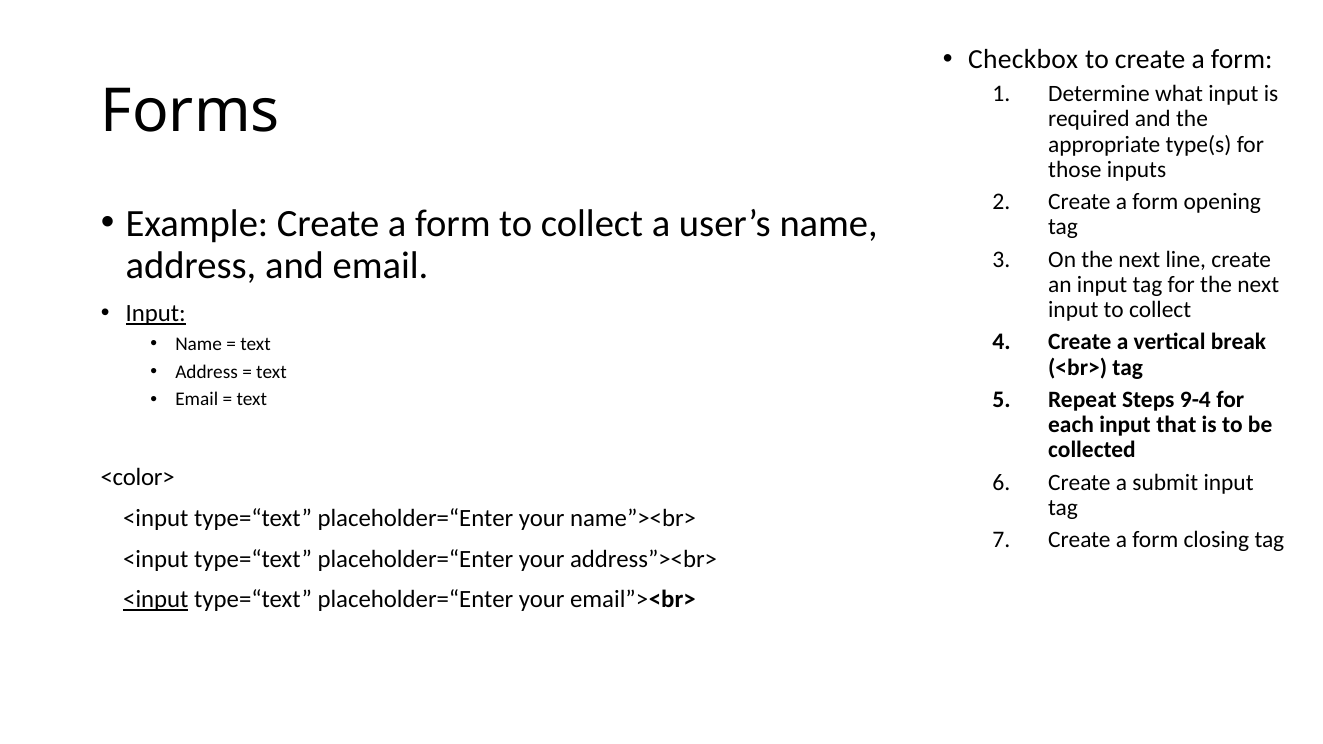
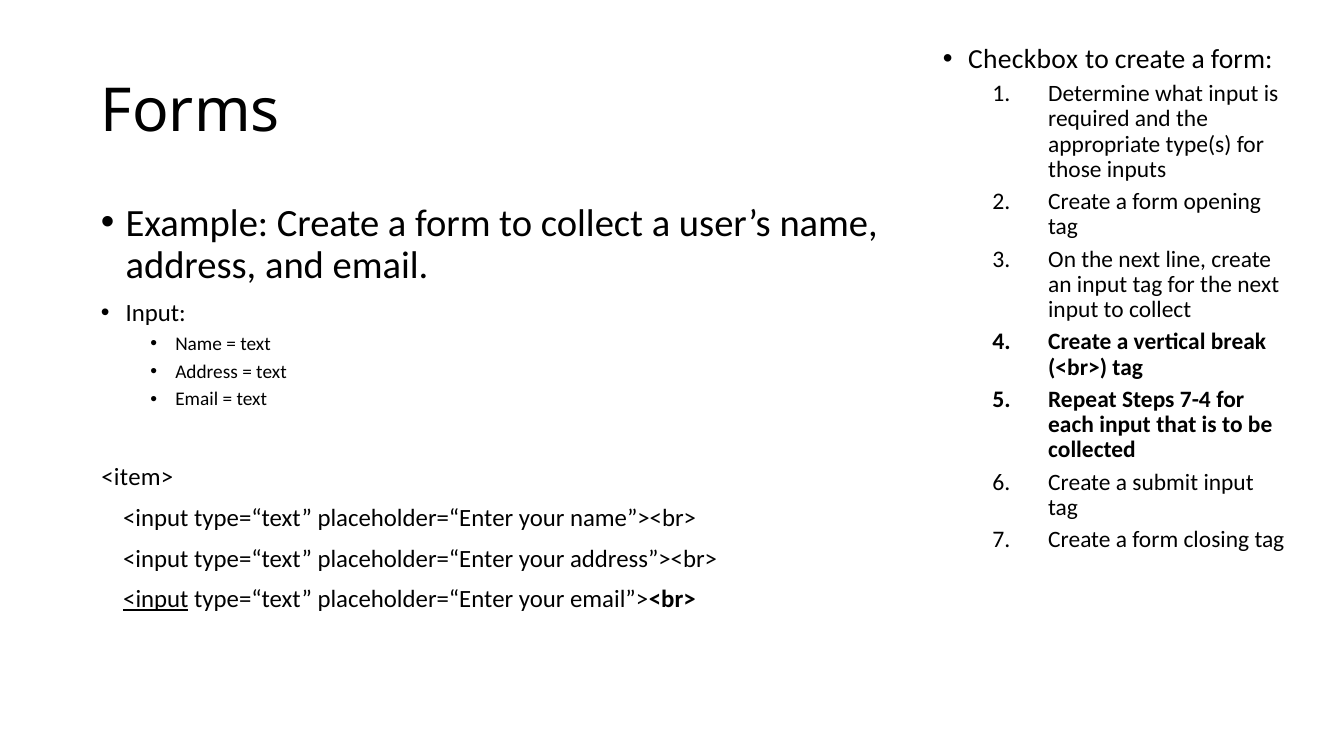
Input underline: present -> none (156, 313)
9-4: 9-4 -> 7-4 (1195, 400)
<color>: <color> -> <item> (137, 478)
